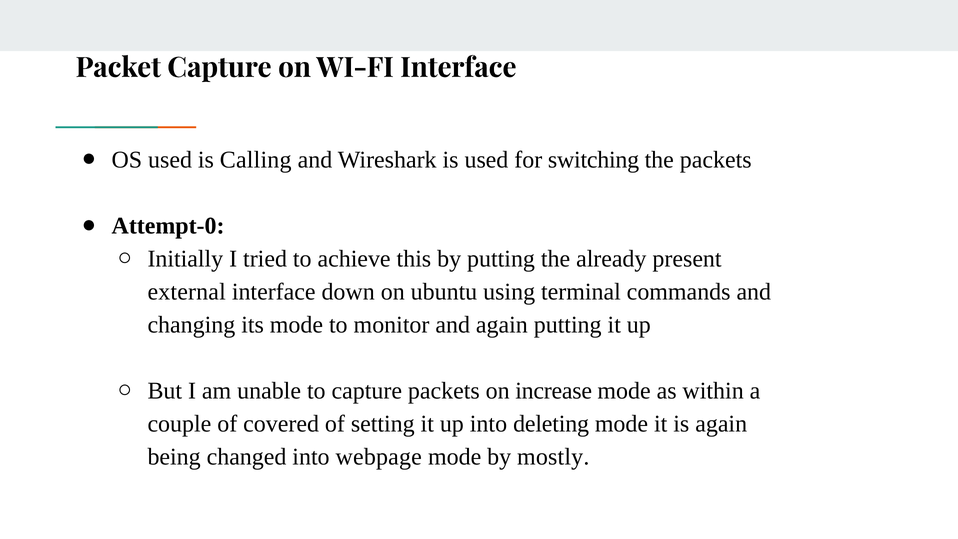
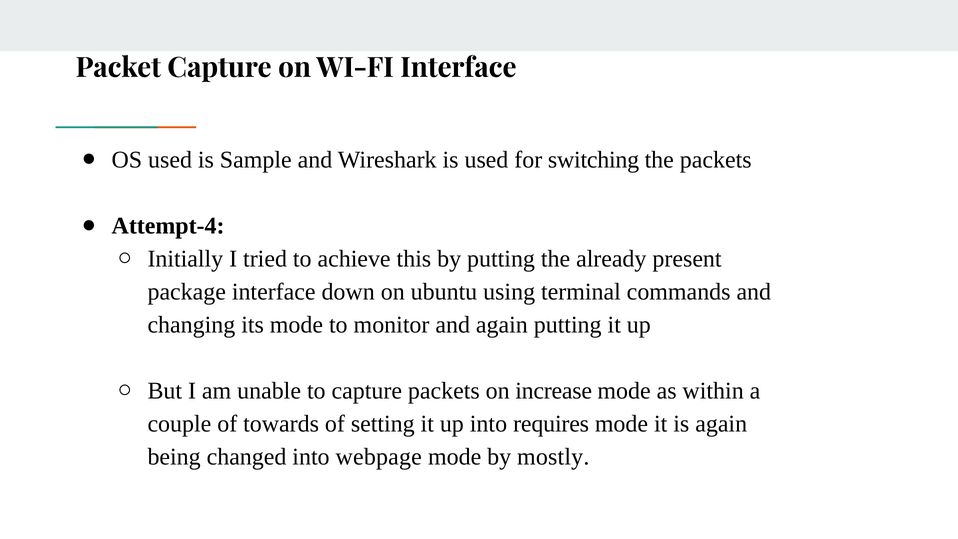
Calling: Calling -> Sample (256, 160)
Attempt-0: Attempt-0 -> Attempt-4 (168, 226)
external: external -> package (187, 292)
covered: covered -> towards (281, 424)
deleting: deleting -> requires (551, 424)
